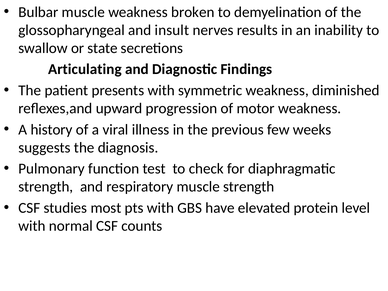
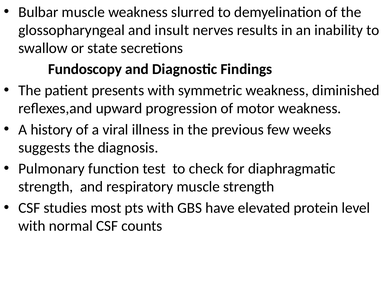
broken: broken -> slurred (193, 12)
Articulating: Articulating -> Fundoscopy (85, 69)
